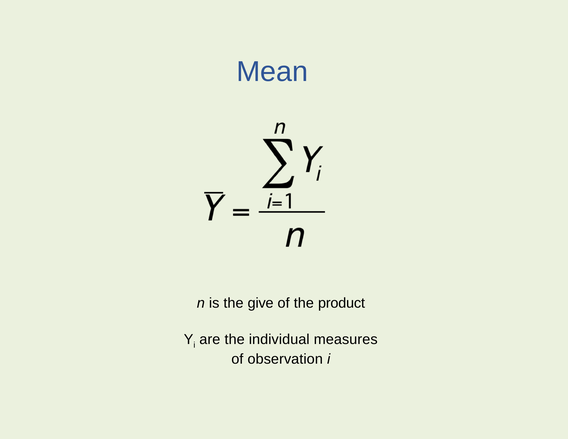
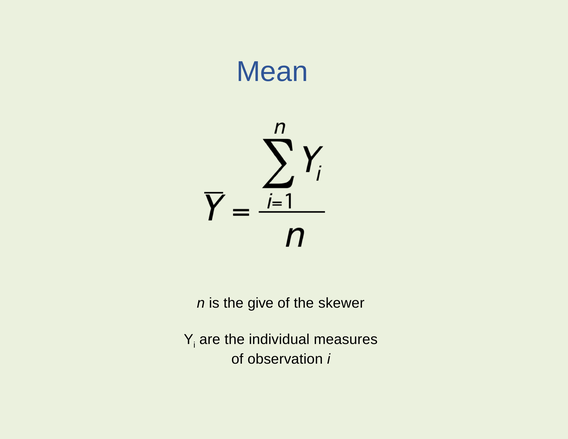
product: product -> skewer (341, 303)
